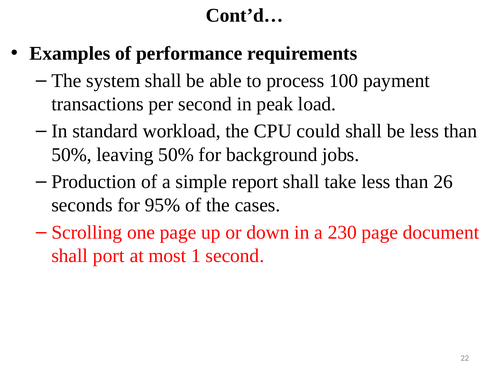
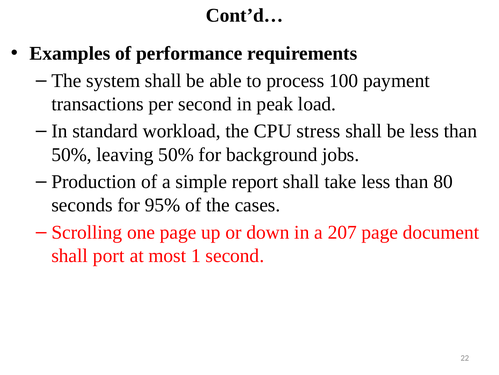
could: could -> stress (318, 131)
26: 26 -> 80 (443, 181)
230: 230 -> 207 (342, 232)
